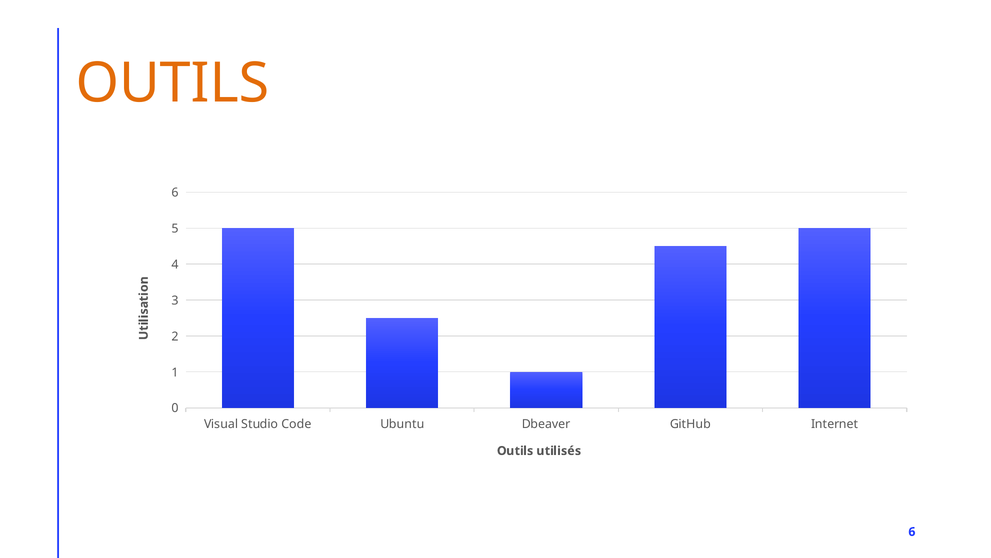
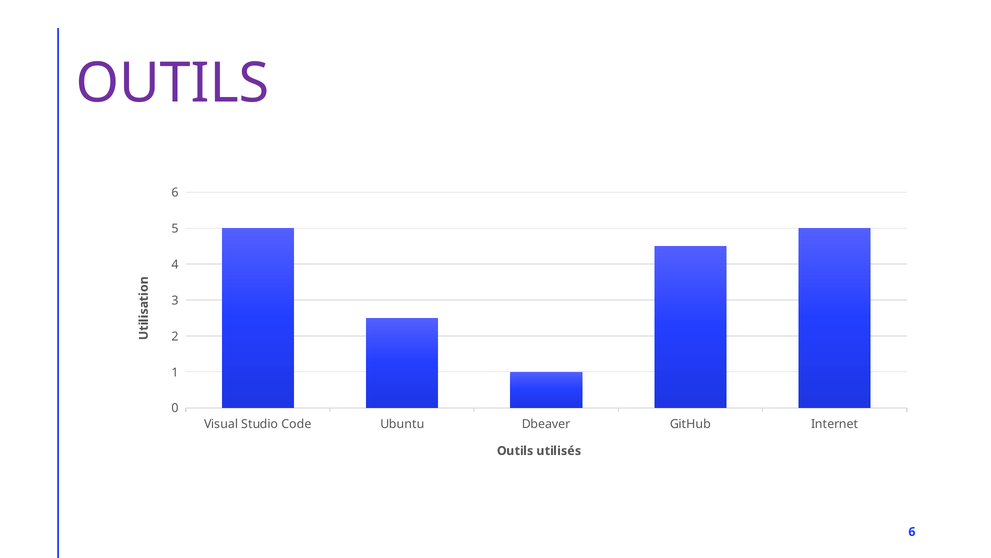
OUTILS colour: orange -> purple (172, 83)
